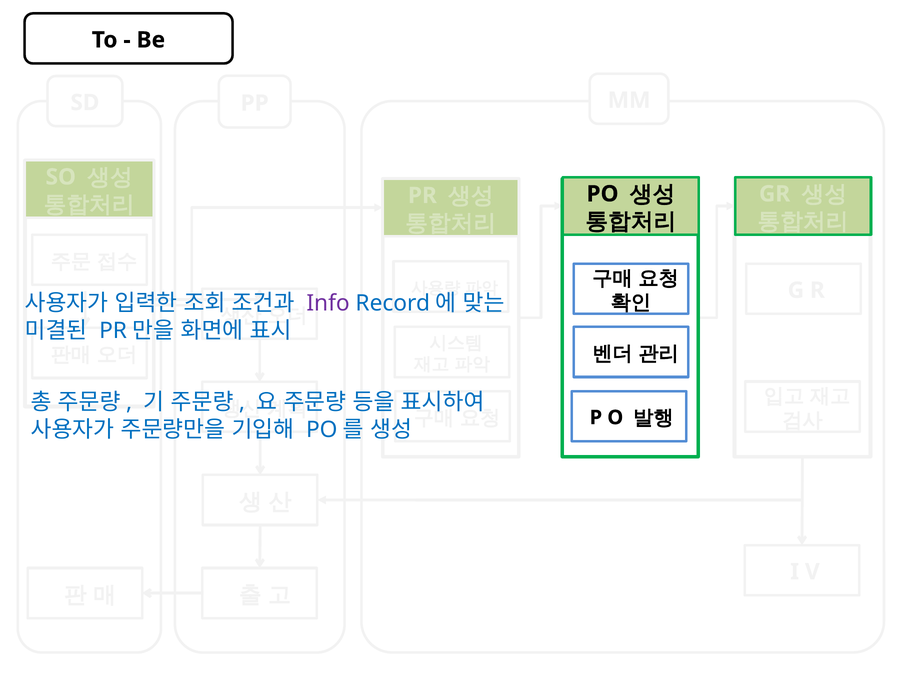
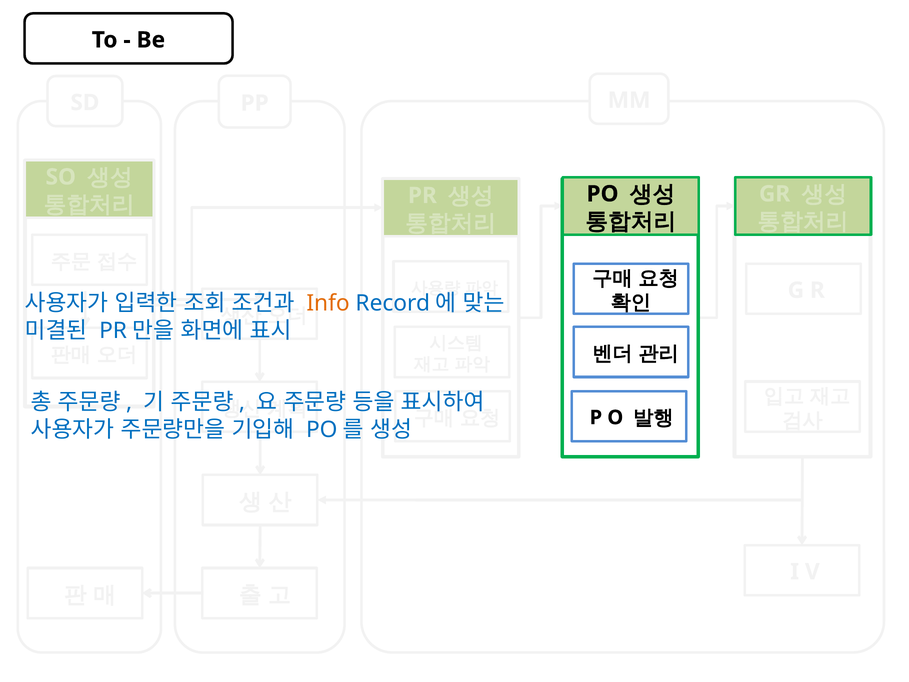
Info colour: purple -> orange (328, 303)
